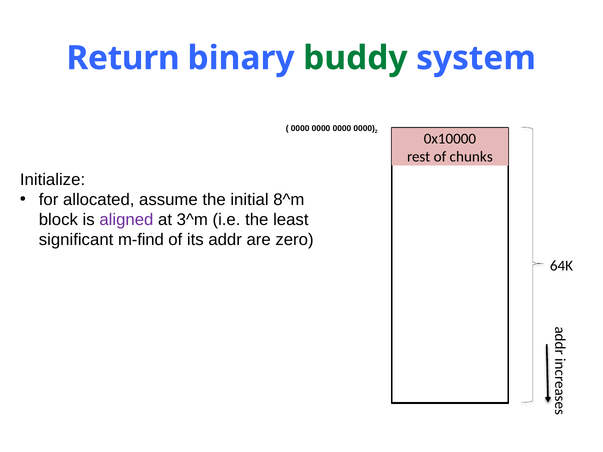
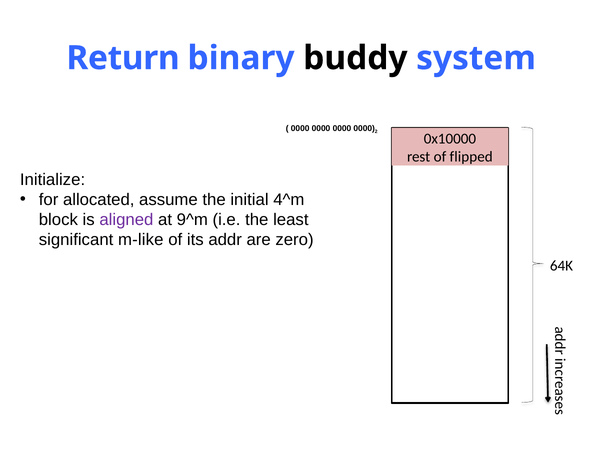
buddy colour: green -> black (355, 58)
chunks: chunks -> flipped (471, 157)
8^m: 8^m -> 4^m (289, 200)
3^m: 3^m -> 9^m (192, 220)
m-find: m-find -> m-like (141, 240)
